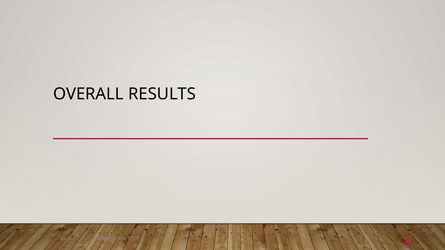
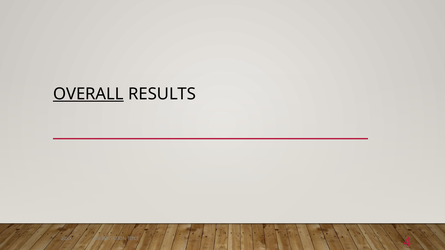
OVERALL underline: none -> present (88, 94)
